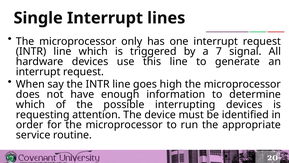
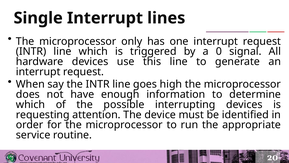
7: 7 -> 0 (219, 51)
